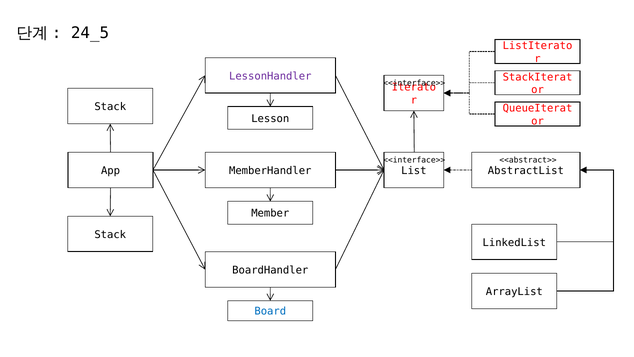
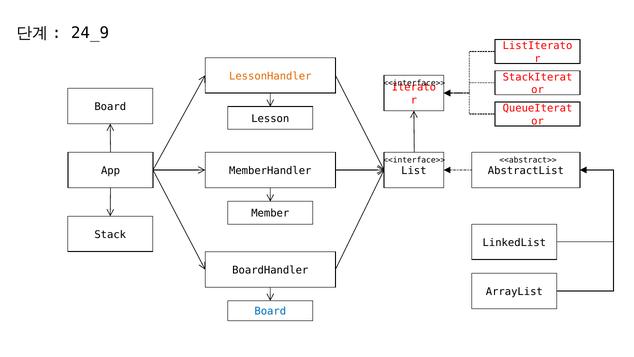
24_5: 24_5 -> 24_9 (90, 33)
LessonHandler colour: purple -> orange (270, 76)
Stack: Stack -> Board (110, 107)
